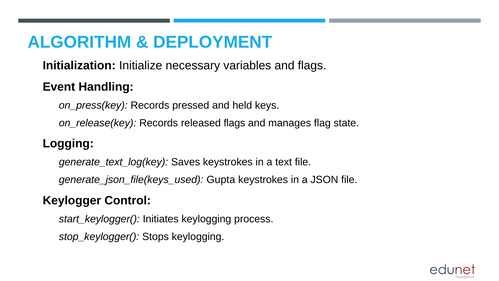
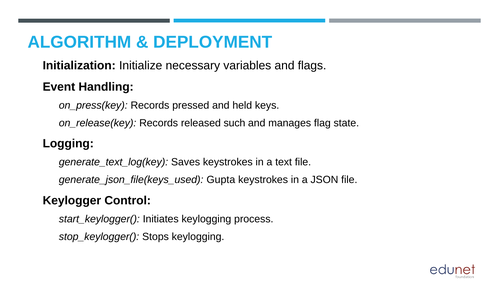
released flags: flags -> such (234, 123)
